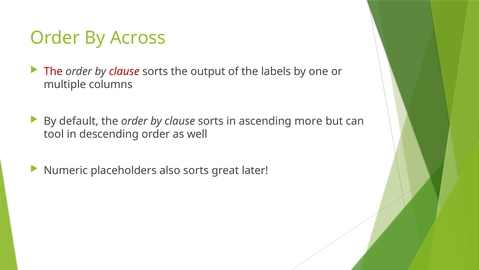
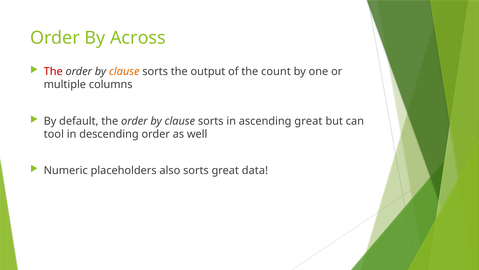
clause colour: red -> orange (124, 71)
labels: labels -> count (276, 71)
ascending more: more -> great (308, 121)
later: later -> data (255, 170)
